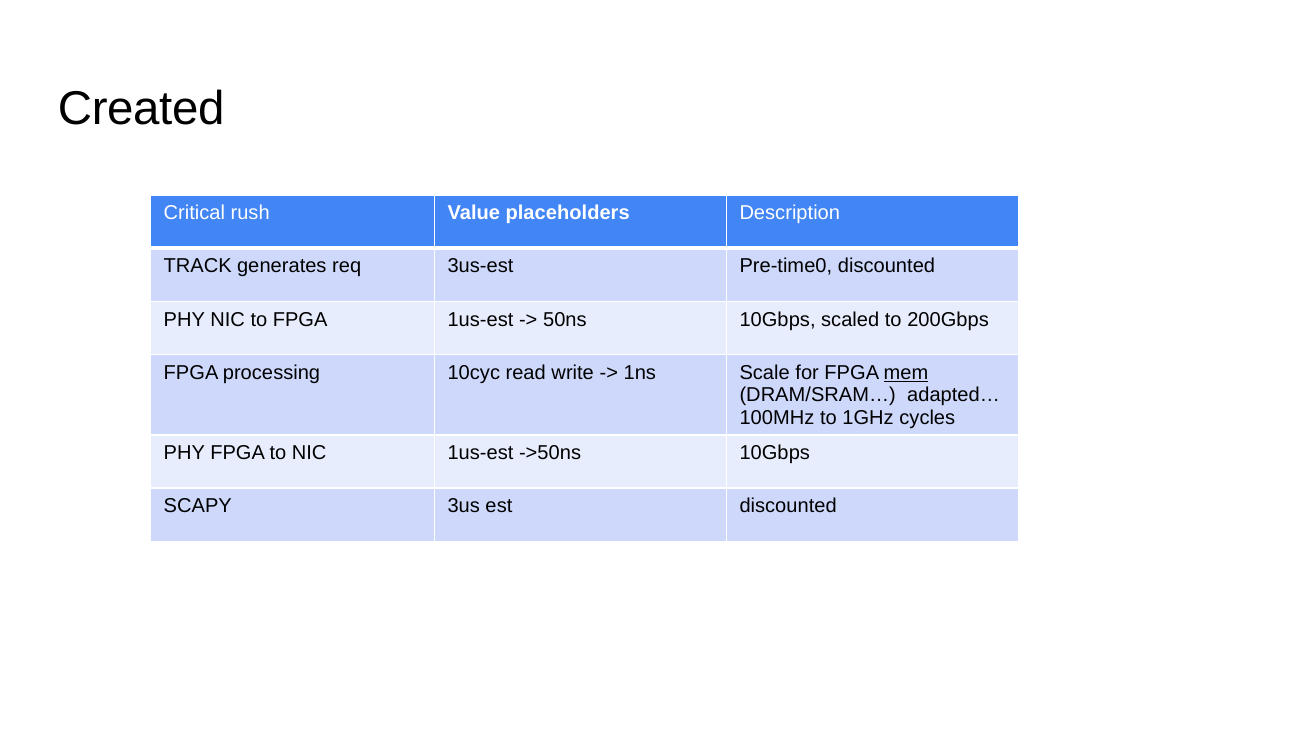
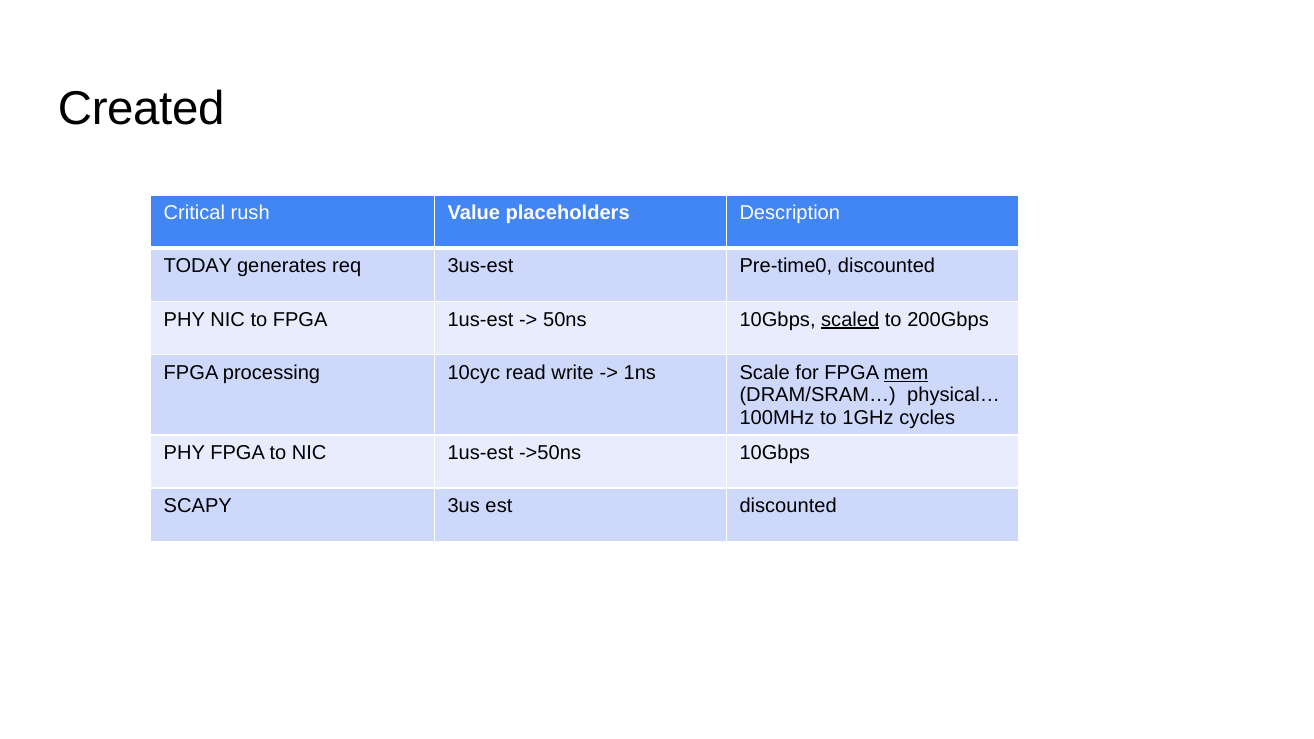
TRACK: TRACK -> TODAY (198, 266)
scaled underline: none -> present (850, 319)
adapted…: adapted… -> physical… (954, 395)
